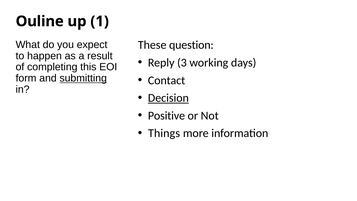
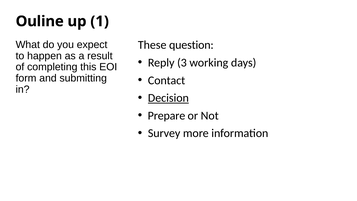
submitting underline: present -> none (83, 78)
Positive: Positive -> Prepare (166, 116)
Things: Things -> Survey (164, 133)
